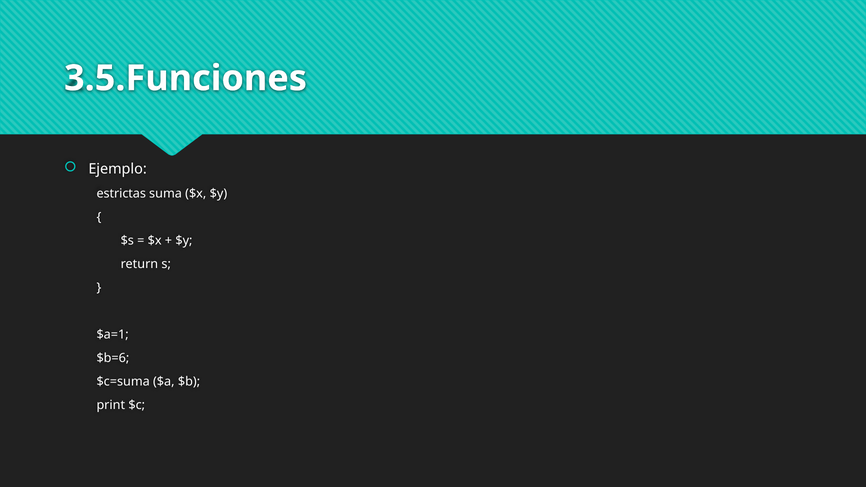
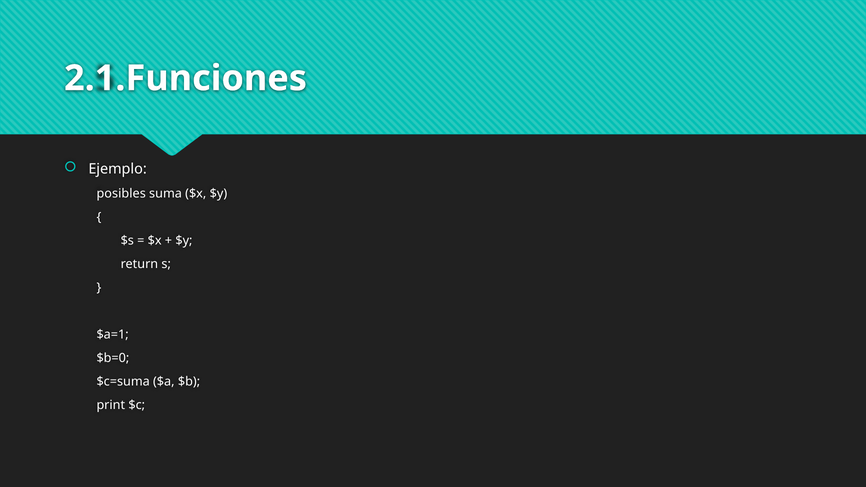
3.5.Funciones: 3.5.Funciones -> 2.1.Funciones (185, 78)
estrictas: estrictas -> posibles (121, 194)
$b=6: $b=6 -> $b=0 (113, 358)
